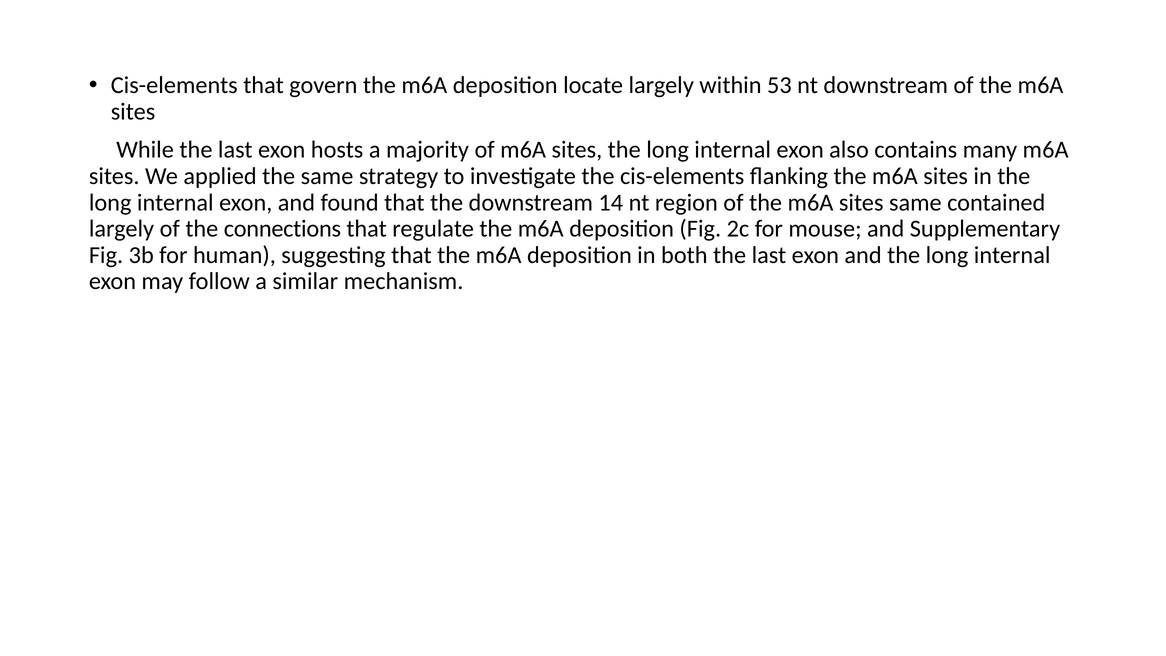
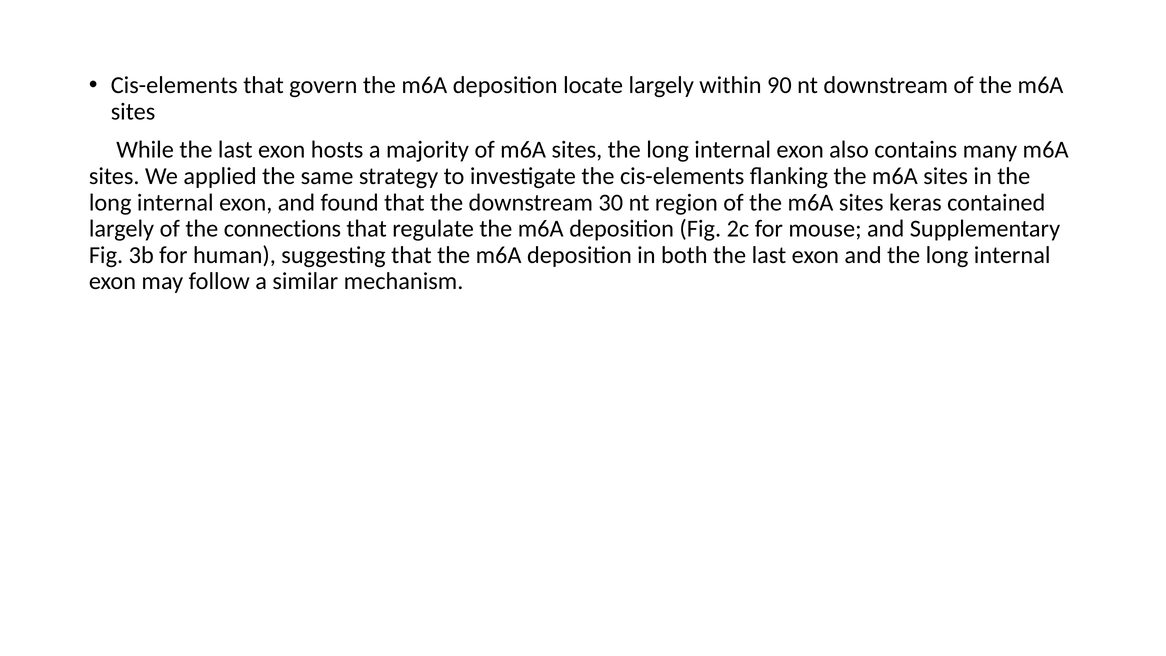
53: 53 -> 90 (779, 85)
14: 14 -> 30 (611, 202)
sites same: same -> keras (915, 202)
